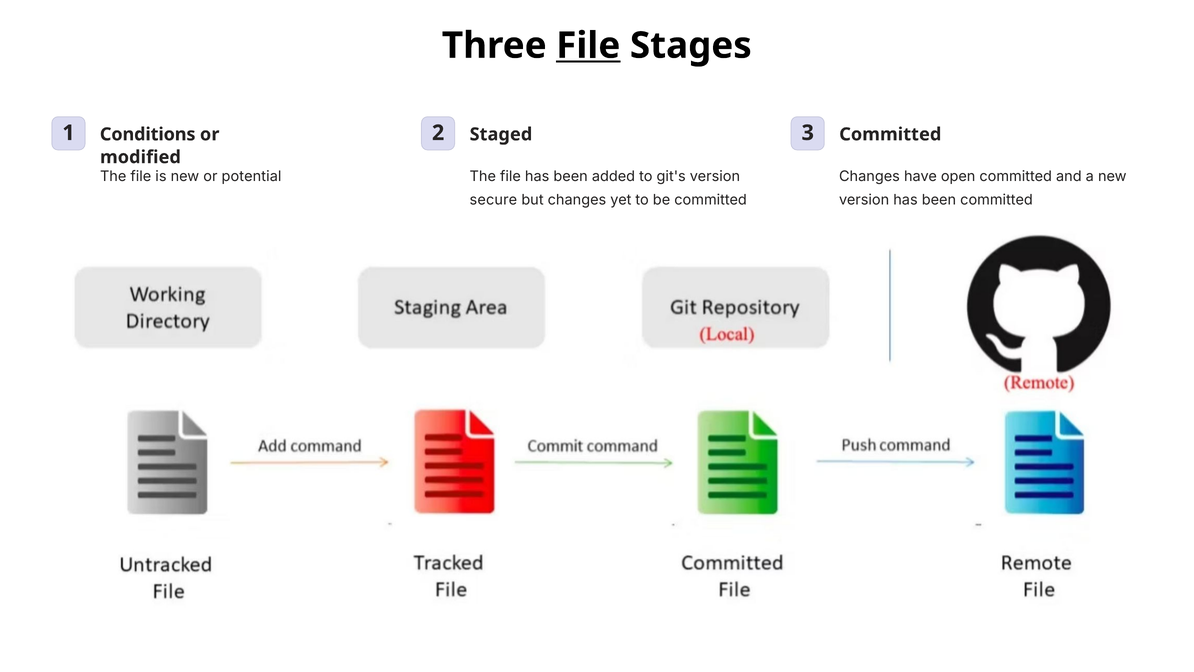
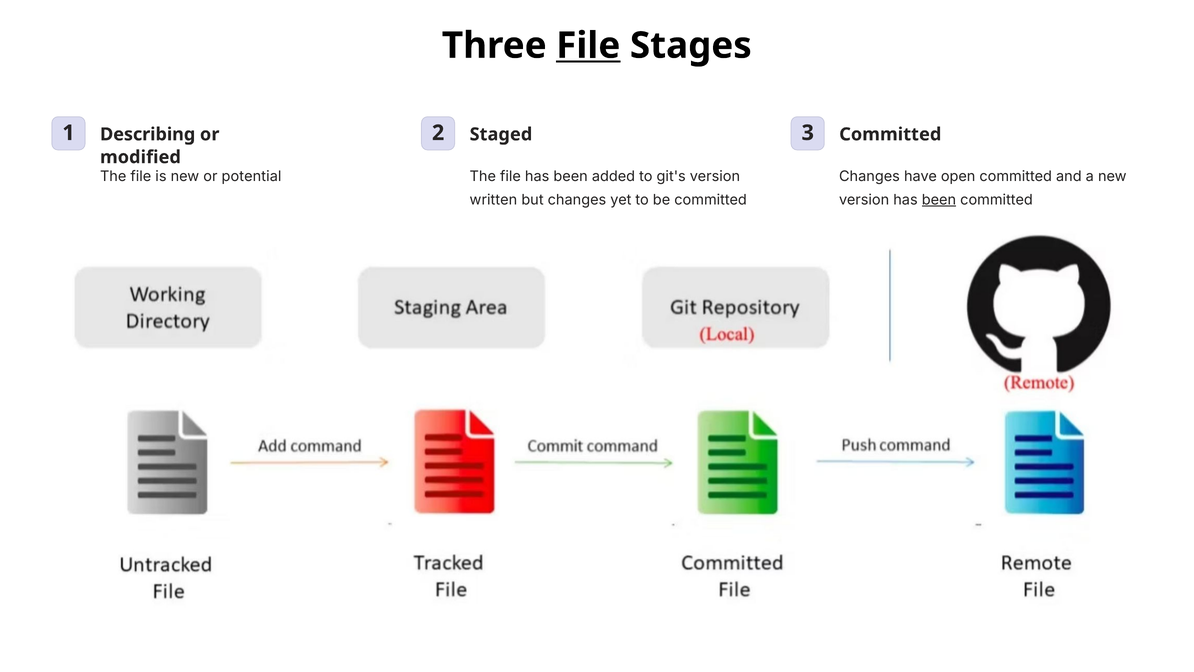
Conditions: Conditions -> Describing (148, 134)
secure: secure -> written (493, 200)
been underline: none -> present (939, 200)
